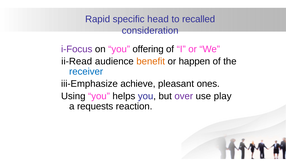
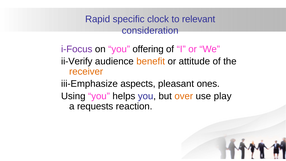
head: head -> clock (158, 19)
recalled: recalled -> relevant (199, 19)
ii-Read: ii-Read -> ii-Verify (77, 61)
happen: happen -> attitude (194, 61)
receiver colour: blue -> orange (86, 72)
achieve: achieve -> aspects (138, 84)
over colour: purple -> orange (184, 96)
